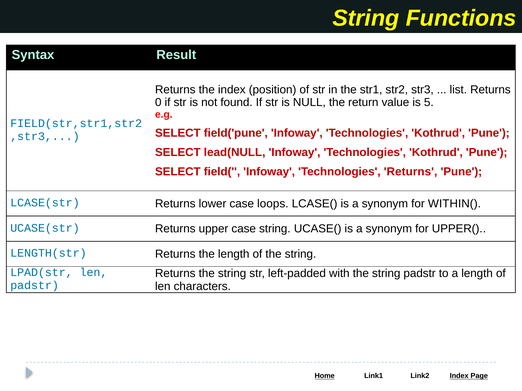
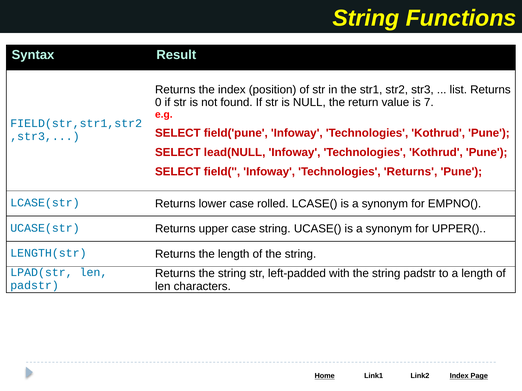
5: 5 -> 7 (429, 103)
loops: loops -> rolled (273, 204)
WITHIN(: WITHIN( -> EMPNO( (455, 204)
